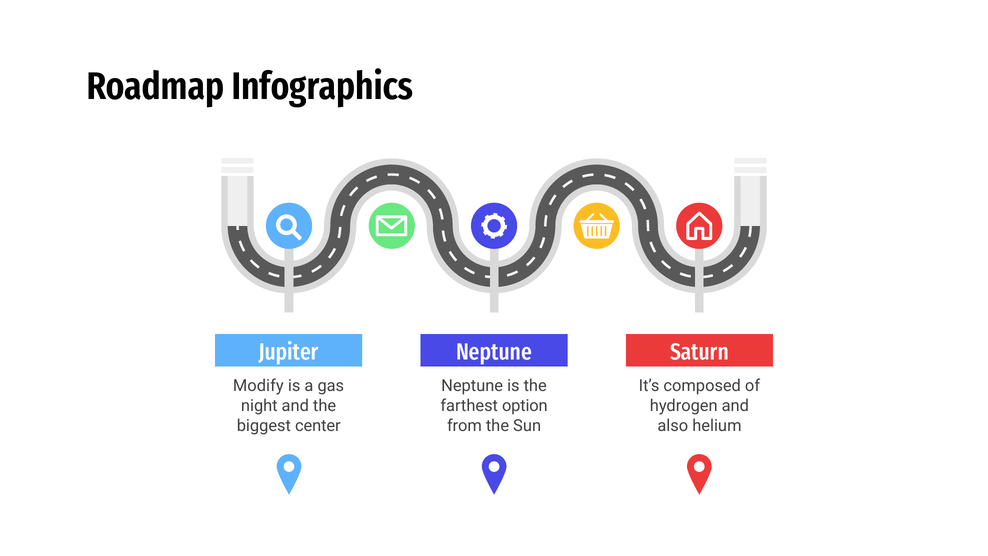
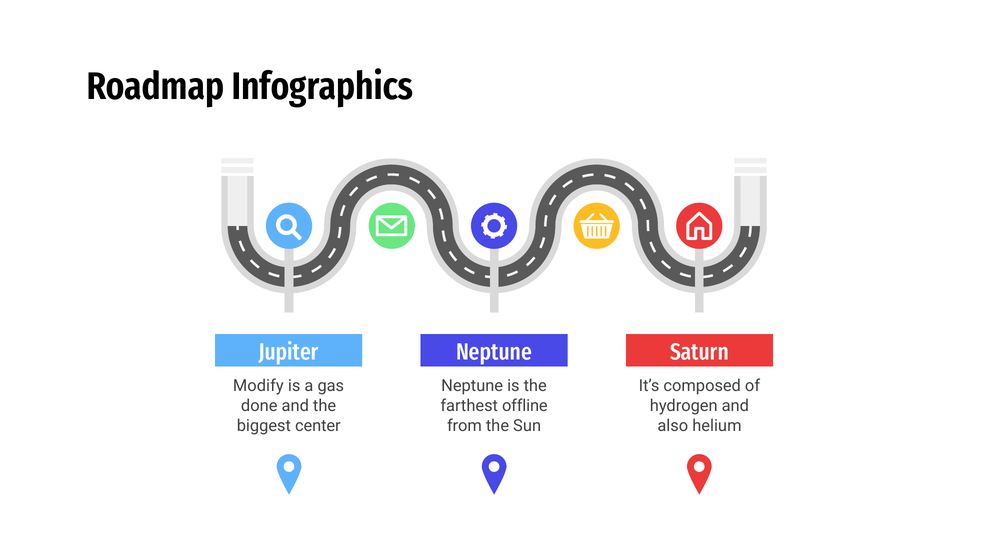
night: night -> done (259, 406)
option: option -> offline (525, 406)
